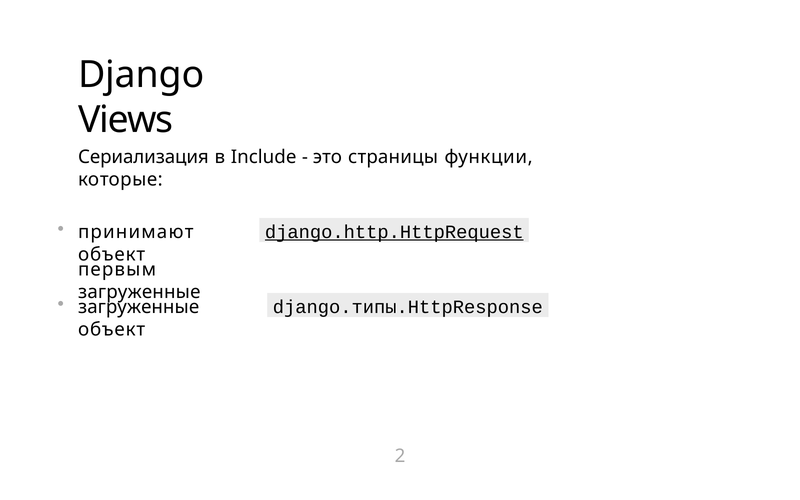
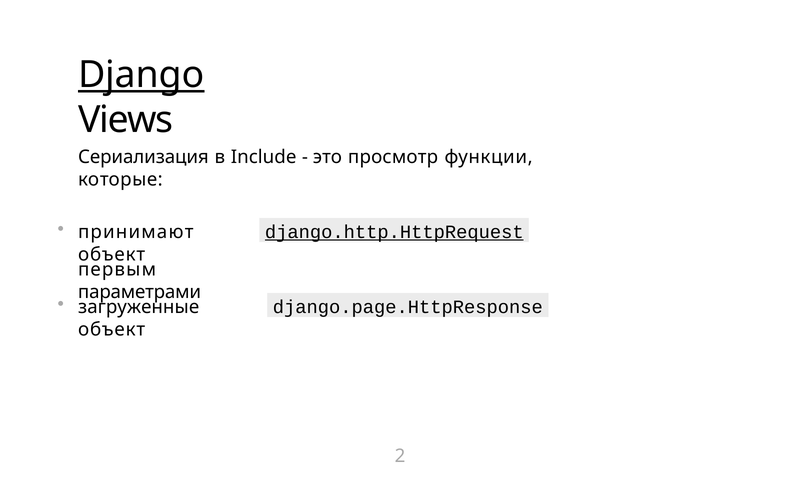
Django underline: none -> present (141, 75)
страницы: страницы -> просмотр (393, 157)
загруженныe: загруженныe -> параметрами (140, 292)
django.типы.HttpResponse: django.типы.HttpResponse -> django.page.HttpResponse (408, 307)
